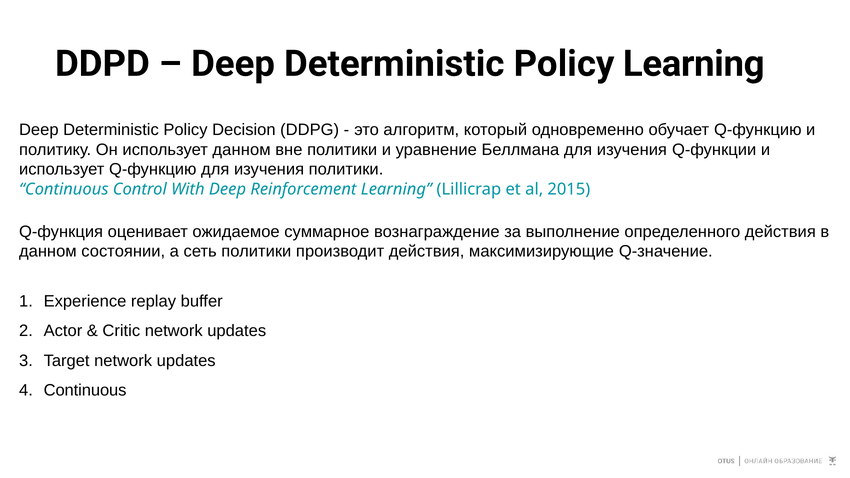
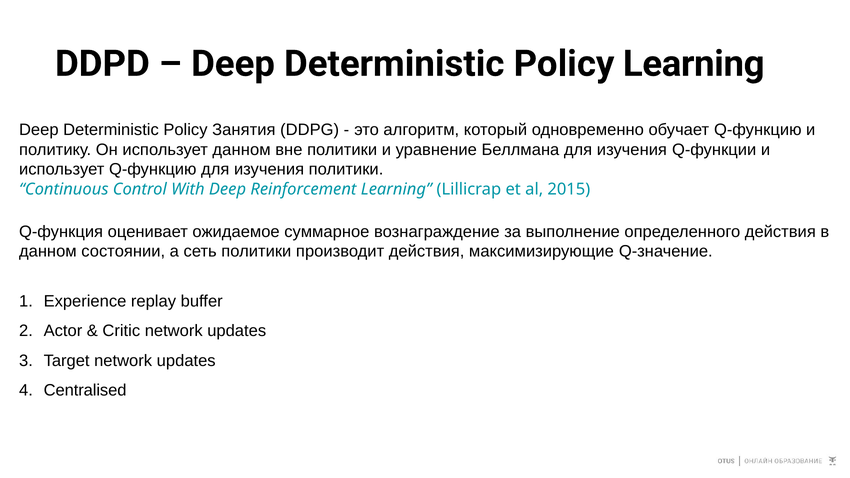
Decision: Decision -> Занятия (244, 130)
Continuous: Continuous -> Centralised (85, 390)
